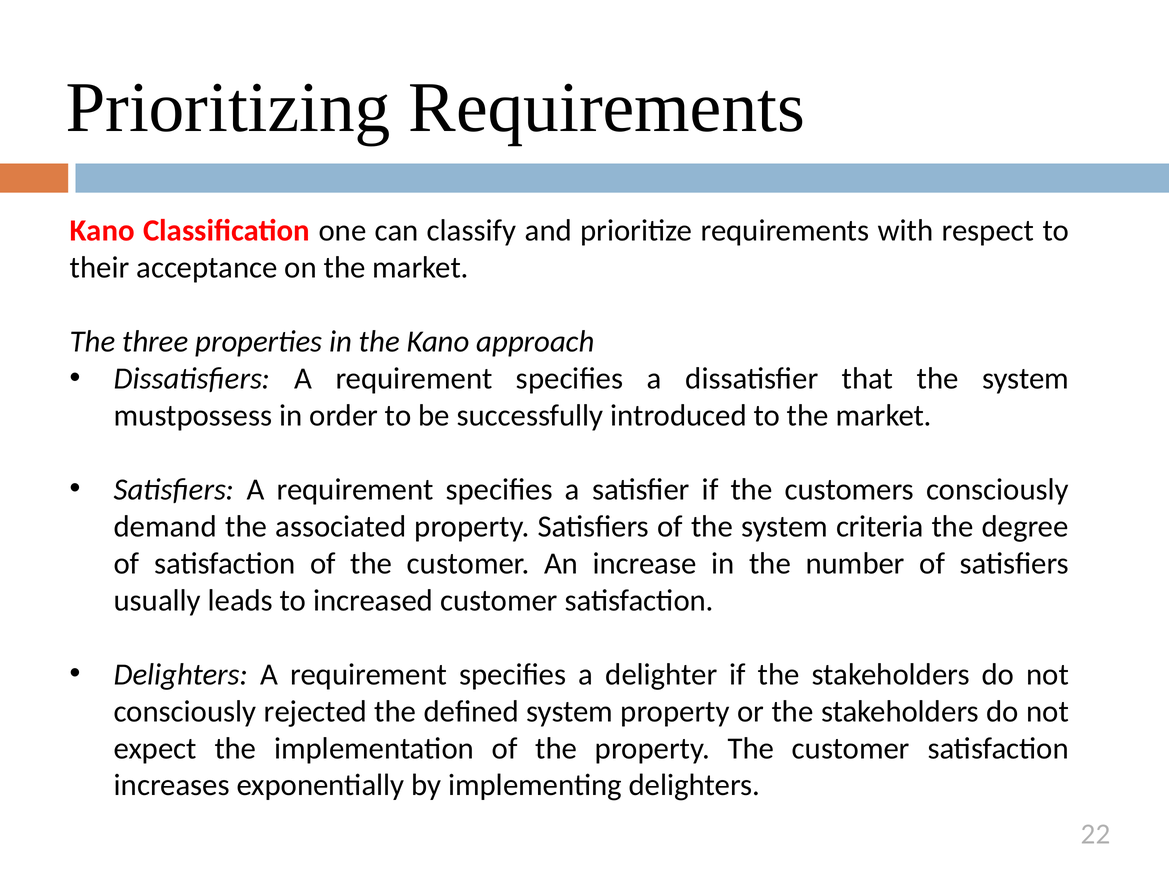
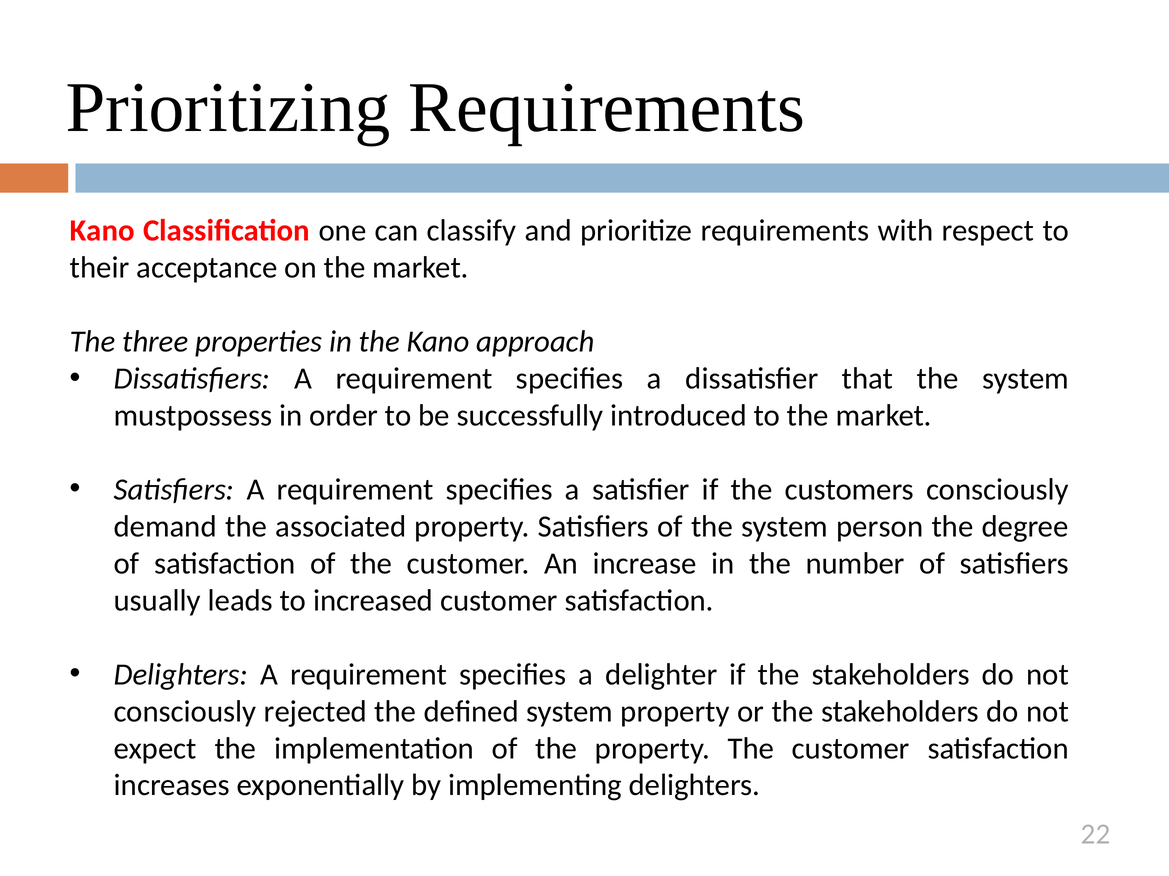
criteria: criteria -> person (880, 527)
